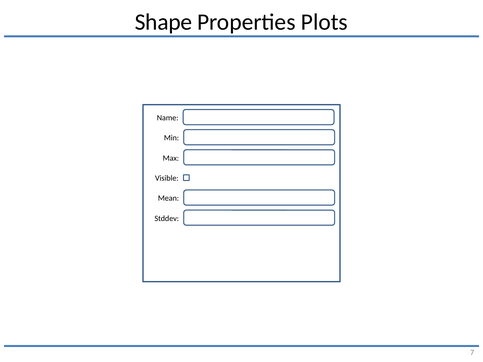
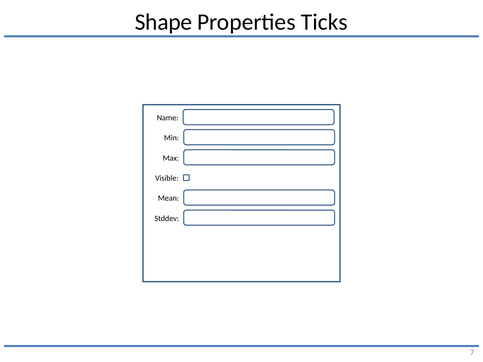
Plots: Plots -> Ticks (324, 22)
